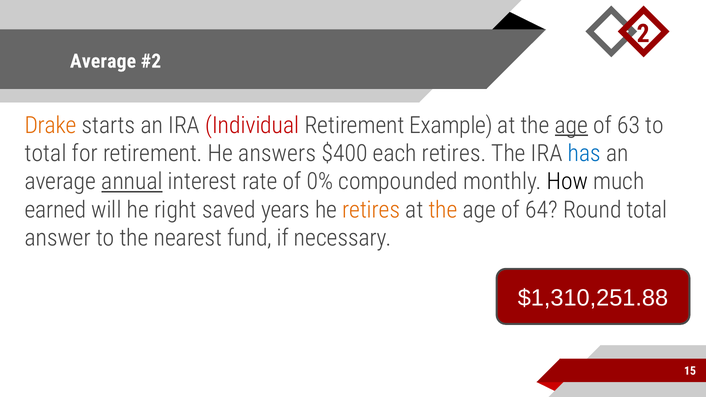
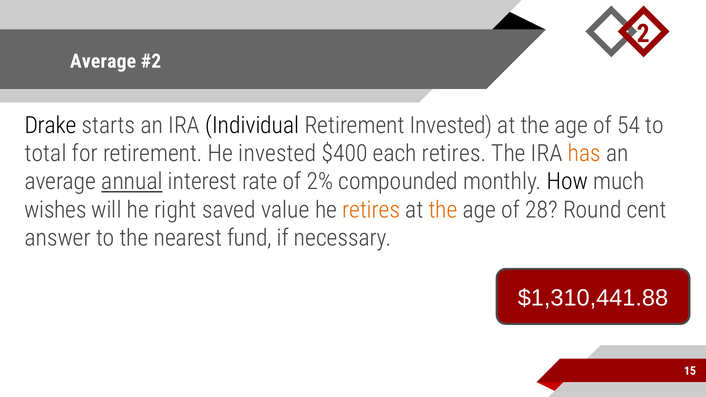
Drake colour: orange -> black (51, 125)
Individual colour: red -> black (252, 125)
Retirement Example: Example -> Invested (451, 125)
age underline: present -> none (571, 125)
63: 63 -> 54 (629, 125)
He answers: answers -> invested (277, 154)
has colour: blue -> orange (584, 154)
0%: 0% -> 2% (320, 182)
earned: earned -> wishes (55, 210)
years: years -> value (285, 210)
64: 64 -> 28 (541, 210)
Round total: total -> cent (647, 210)
$1,310,251.88: $1,310,251.88 -> $1,310,441.88 (593, 298)
